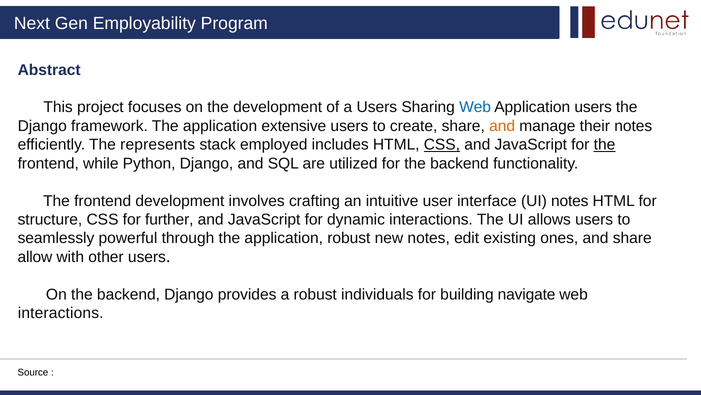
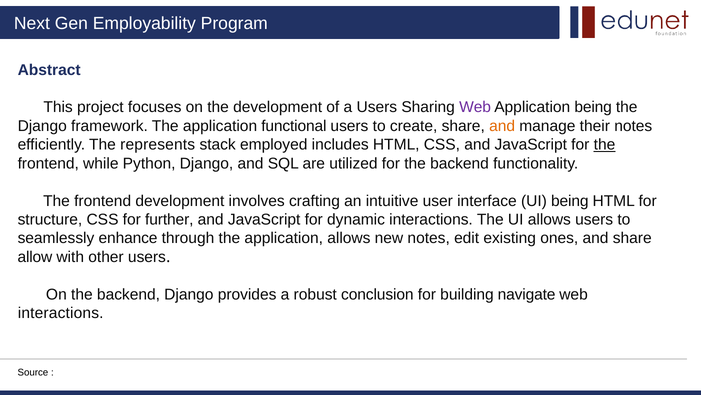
Web colour: blue -> purple (475, 107)
Application users: users -> being (593, 107)
extensive: extensive -> functional (294, 126)
CSS underline: present -> none (442, 144)
UI notes: notes -> being (570, 201)
powerful: powerful -> enhance (128, 238)
application robust: robust -> allows (349, 238)
individuals: individuals -> conclusion (377, 294)
